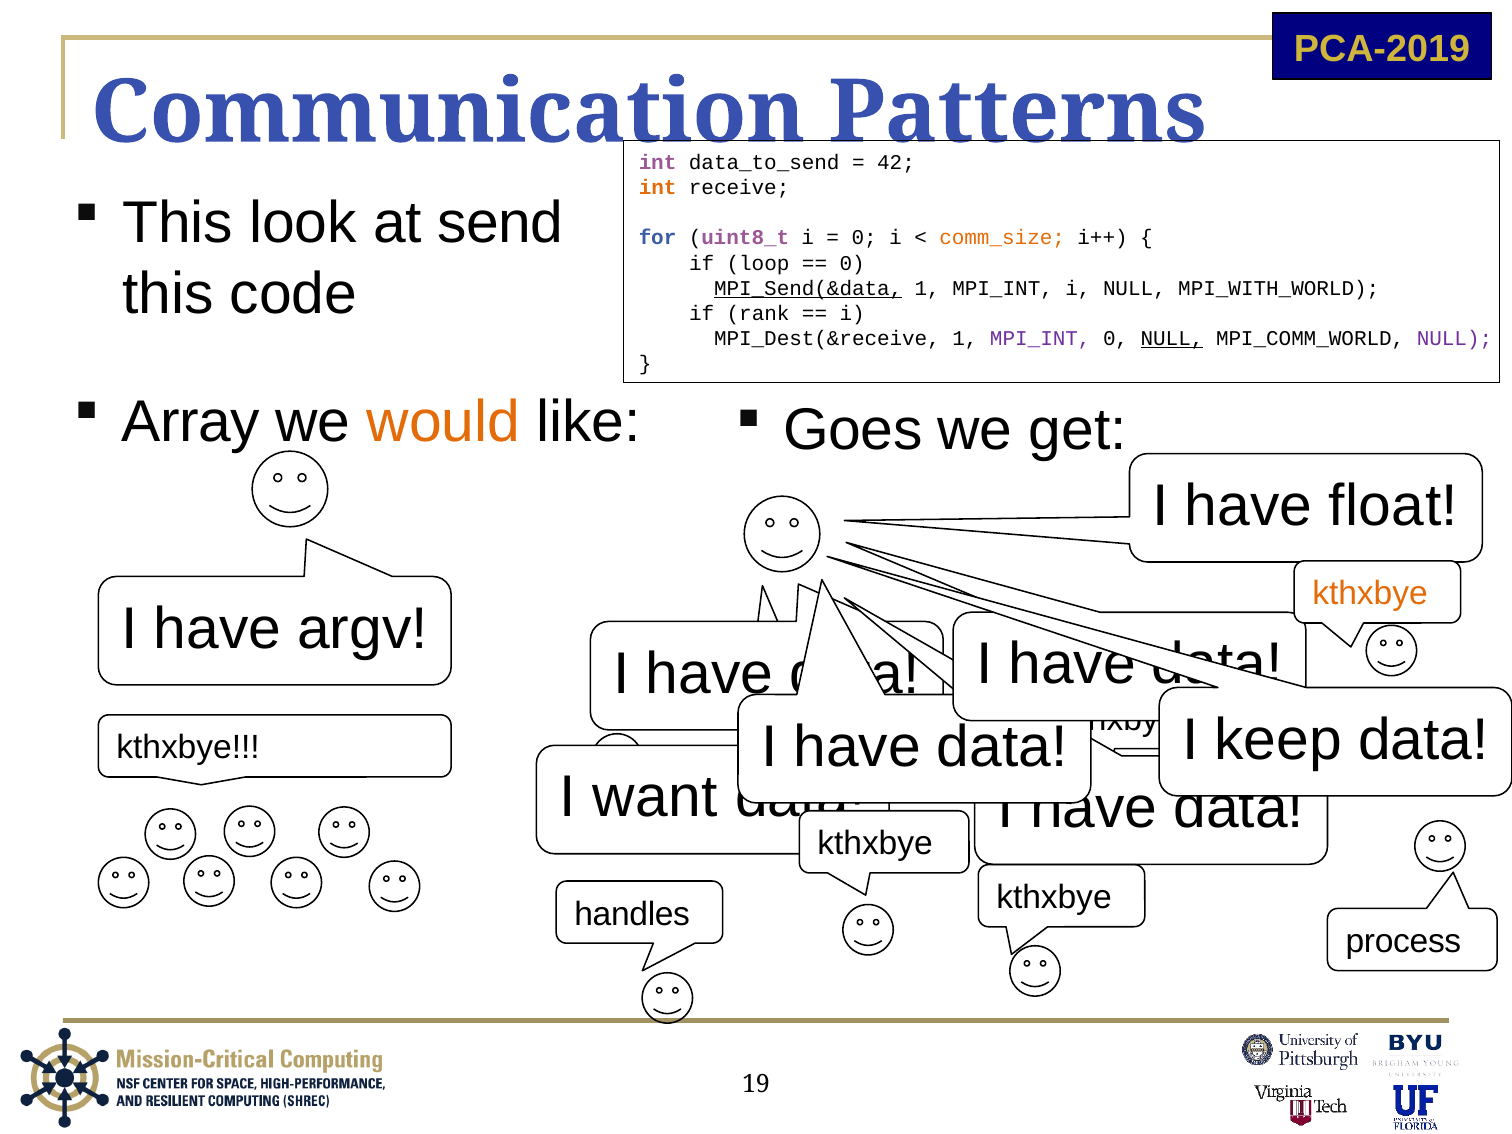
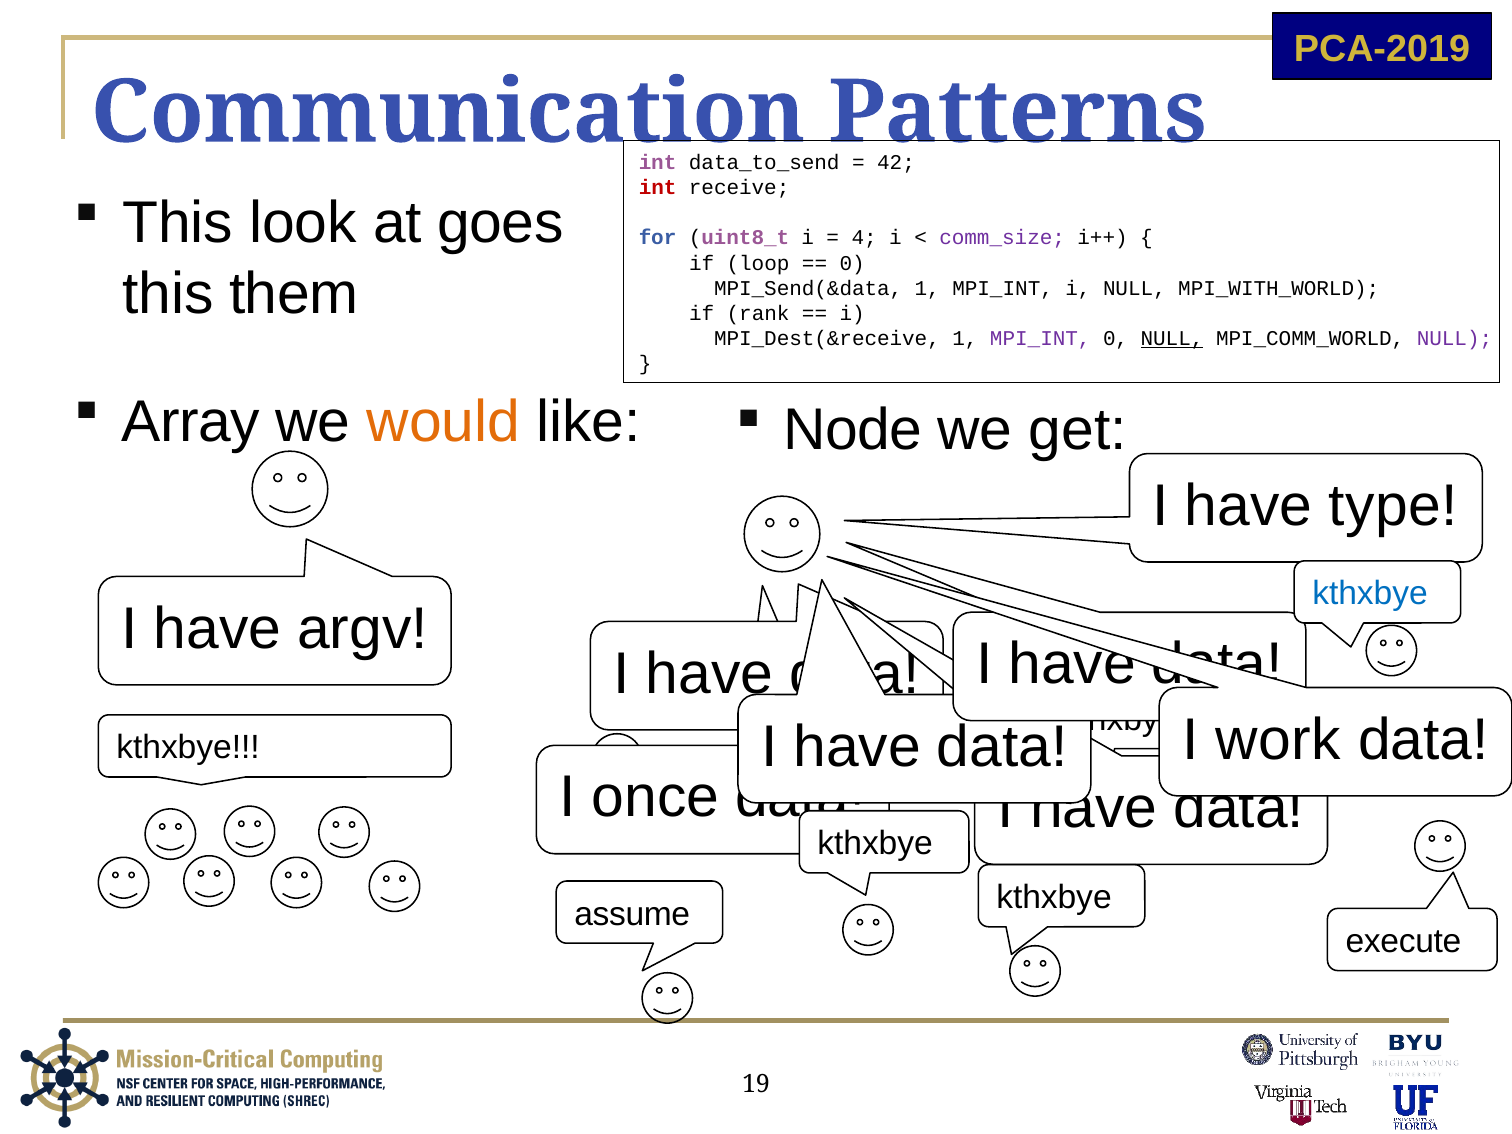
int colour: orange -> red (658, 187)
send: send -> goes (501, 223)
0: 0 -> 4 (864, 238)
comm_size colour: orange -> purple (1002, 238)
code: code -> them (294, 294)
MPI_Send(&data underline: present -> none (808, 288)
Goes: Goes -> Node (853, 430)
float: float -> type (1393, 506)
kthxbye colour: orange -> blue (1370, 594)
keep: keep -> work (1278, 740)
want: want -> once (655, 798)
handles: handles -> assume (632, 914)
process: process -> execute (1403, 941)
